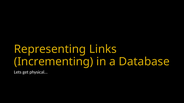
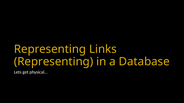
Incrementing: Incrementing -> Representing (54, 62)
